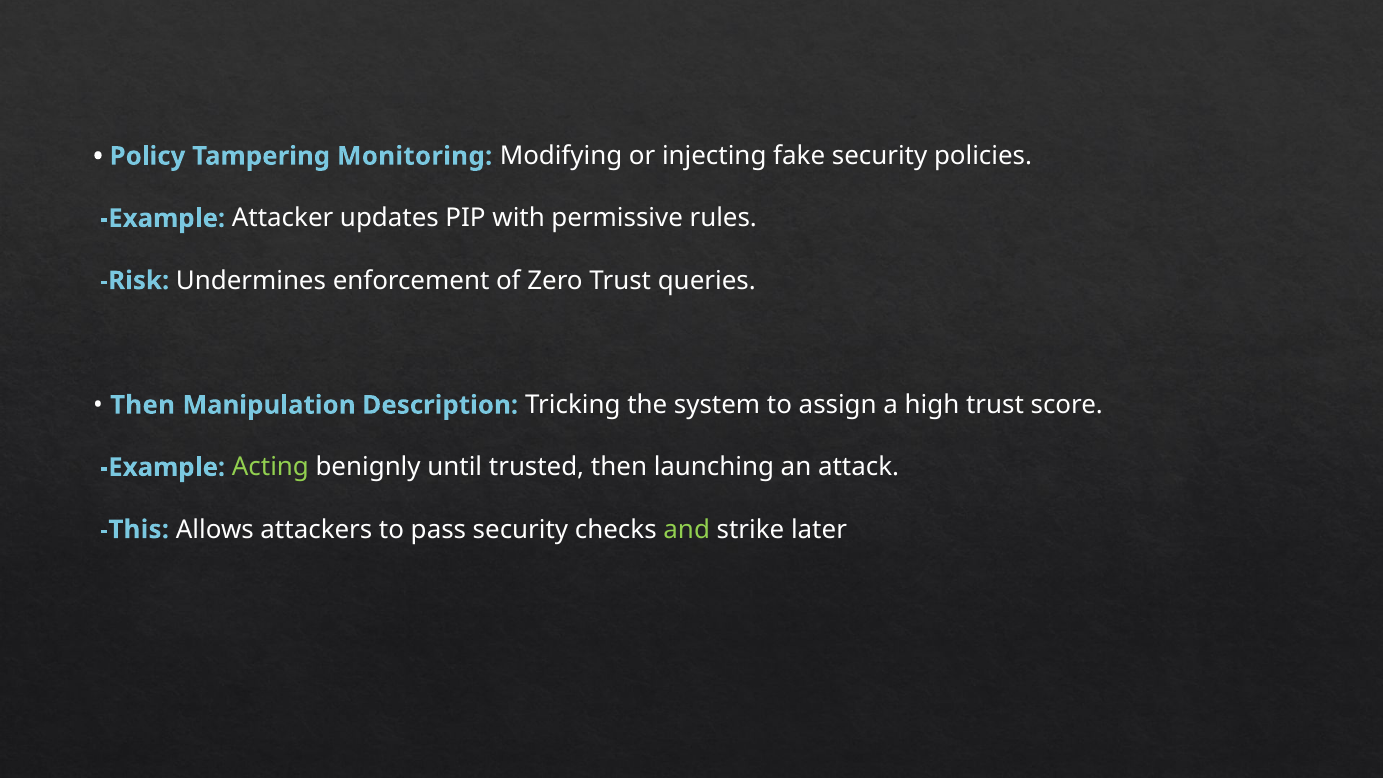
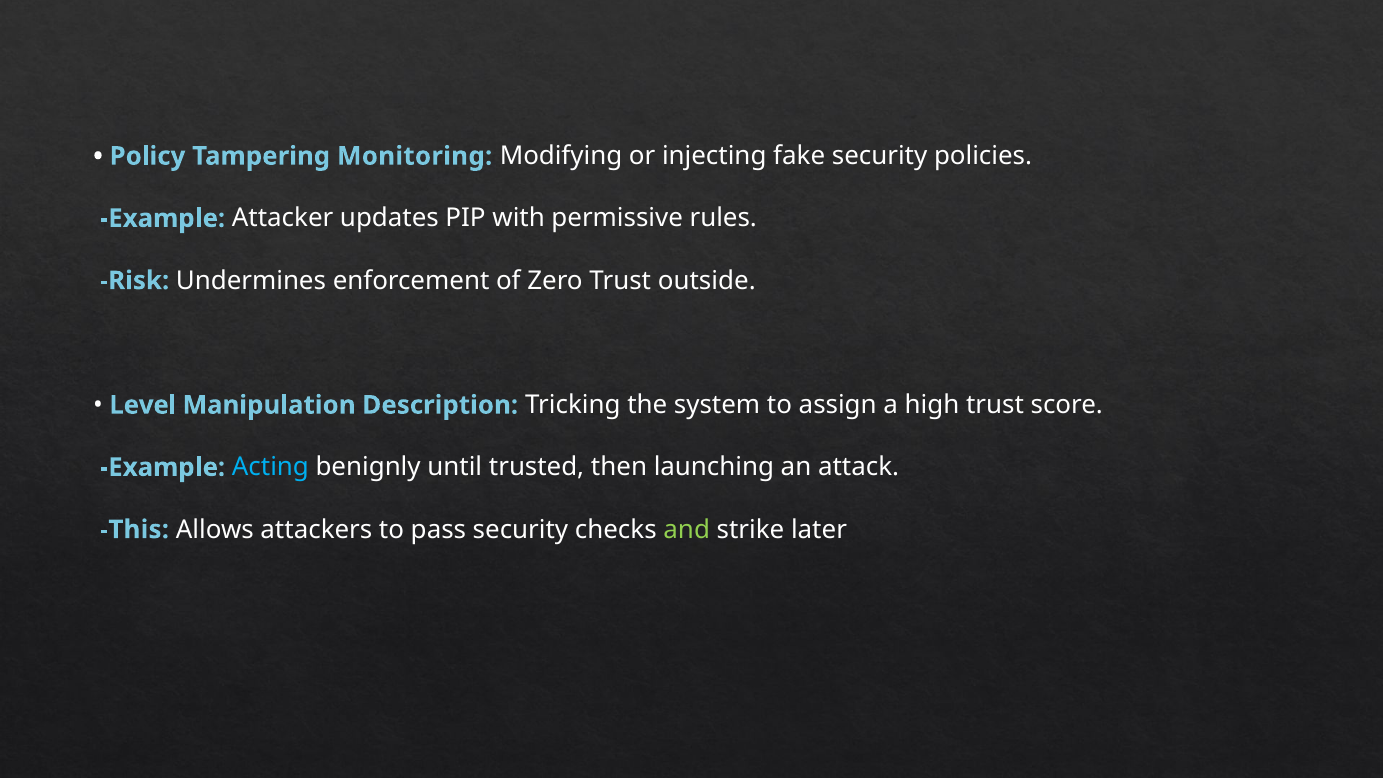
queries: queries -> outside (707, 281)
Then: Then -> Level (143, 405)
Acting colour: light green -> light blue (270, 467)
